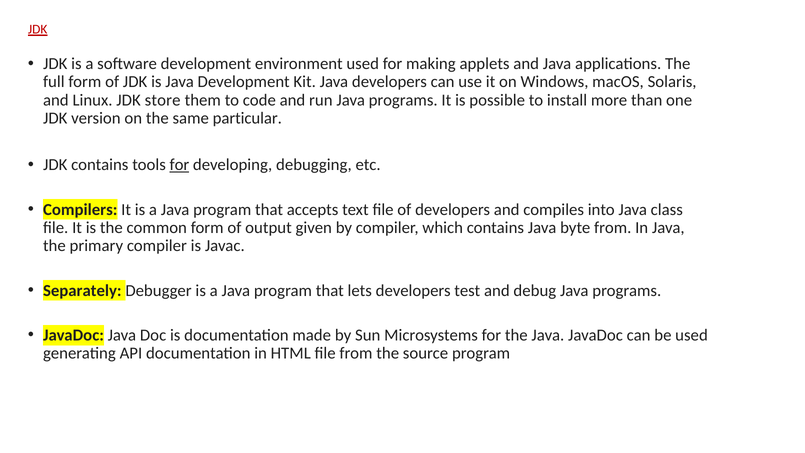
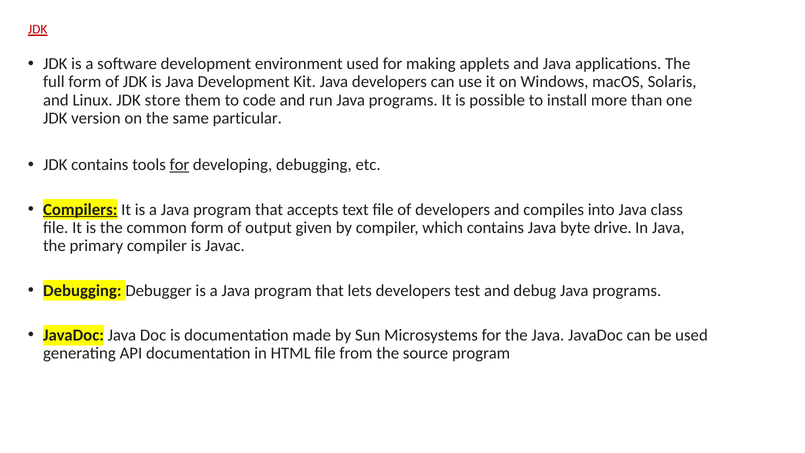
Compilers underline: none -> present (80, 209)
byte from: from -> drive (613, 228)
Separately: Separately -> Debugging (82, 290)
